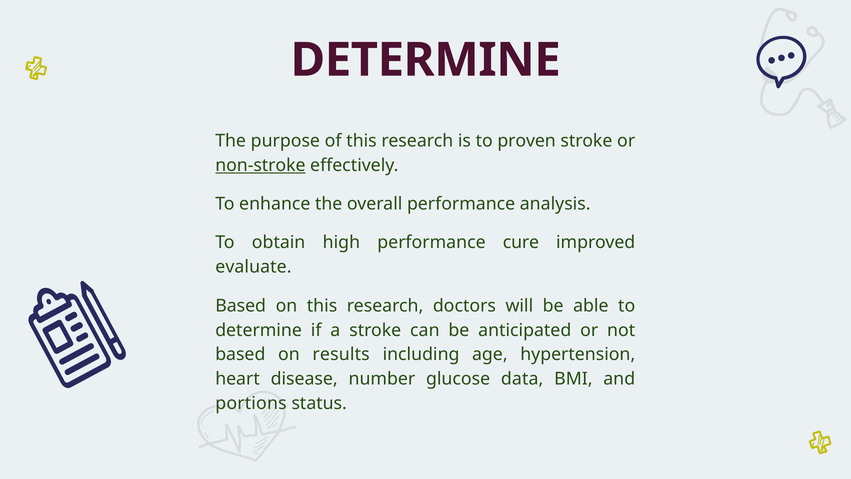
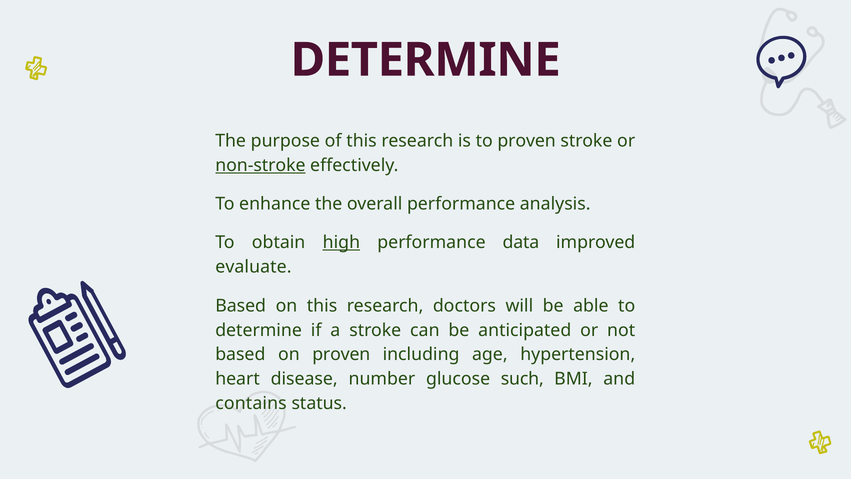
high underline: none -> present (341, 242)
cure: cure -> data (521, 242)
on results: results -> proven (341, 354)
data: data -> such (522, 379)
portions: portions -> contains (251, 403)
